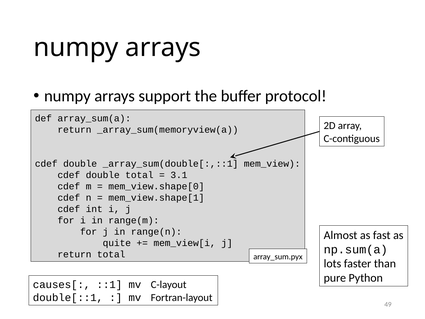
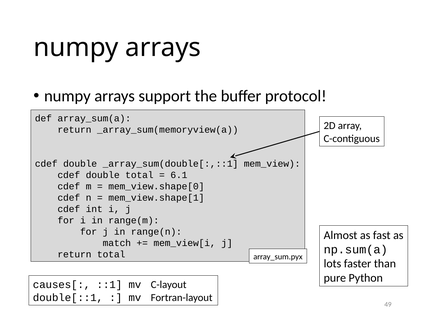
3.1: 3.1 -> 6.1 (179, 175)
quite: quite -> match (117, 243)
